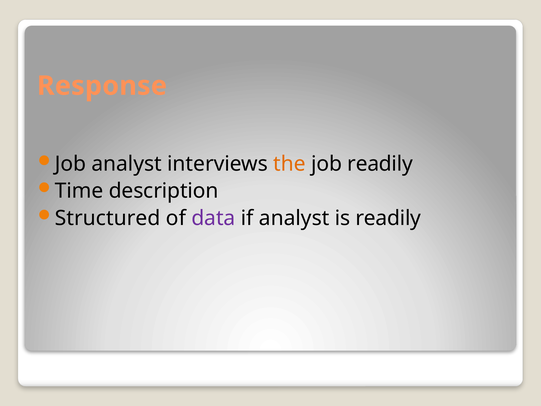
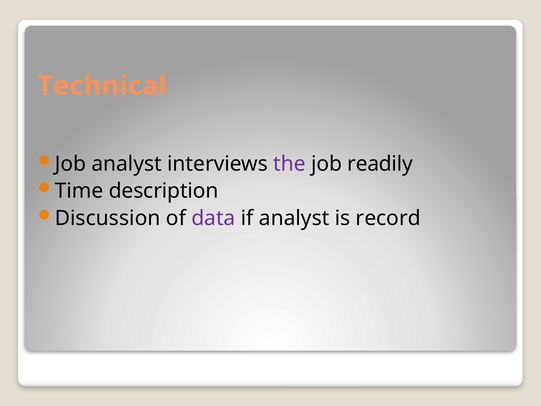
Response: Response -> Technical (102, 86)
the colour: orange -> purple (289, 164)
Structured: Structured -> Discussion (108, 218)
is readily: readily -> record (388, 218)
